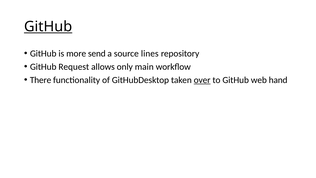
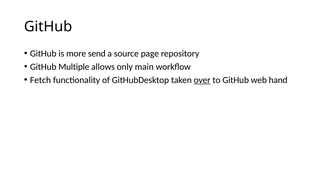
GitHub underline: present -> none (48, 27)
lines: lines -> page (150, 53)
Request: Request -> Multiple (74, 67)
There: There -> Fetch (40, 80)
